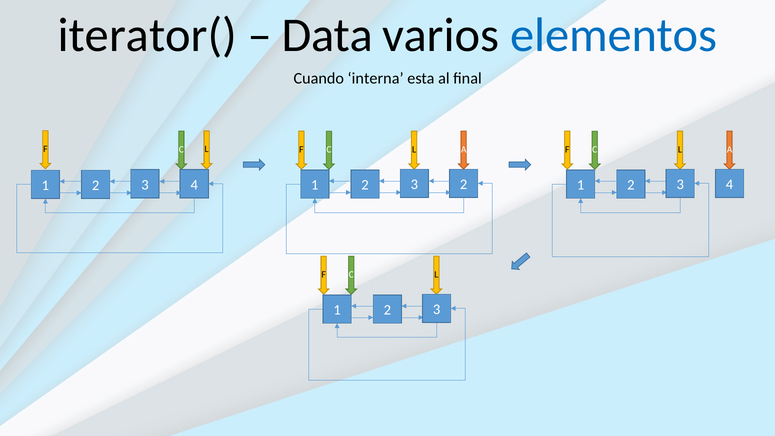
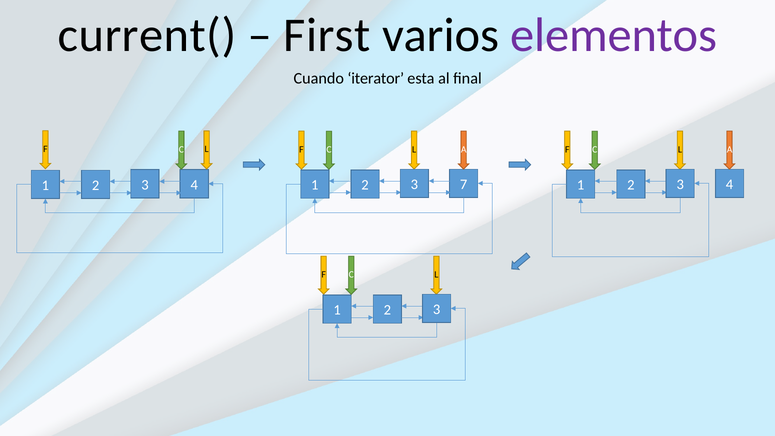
iterator(: iterator( -> current( (147, 35)
Data: Data -> First (327, 35)
elementos colour: blue -> purple (614, 35)
interna: interna -> iterator (376, 78)
3 2: 2 -> 7 (464, 184)
